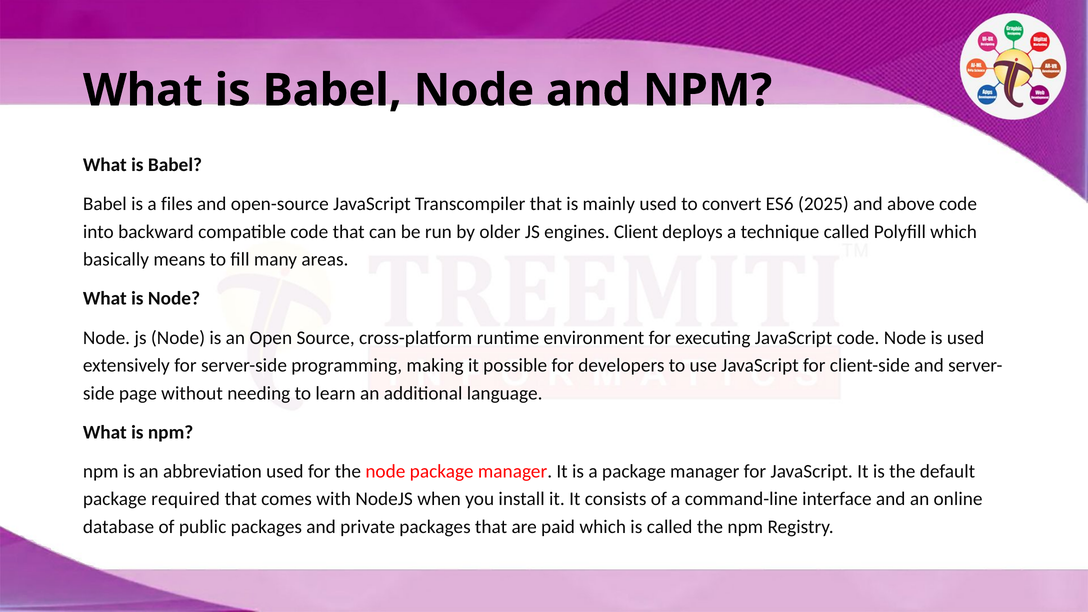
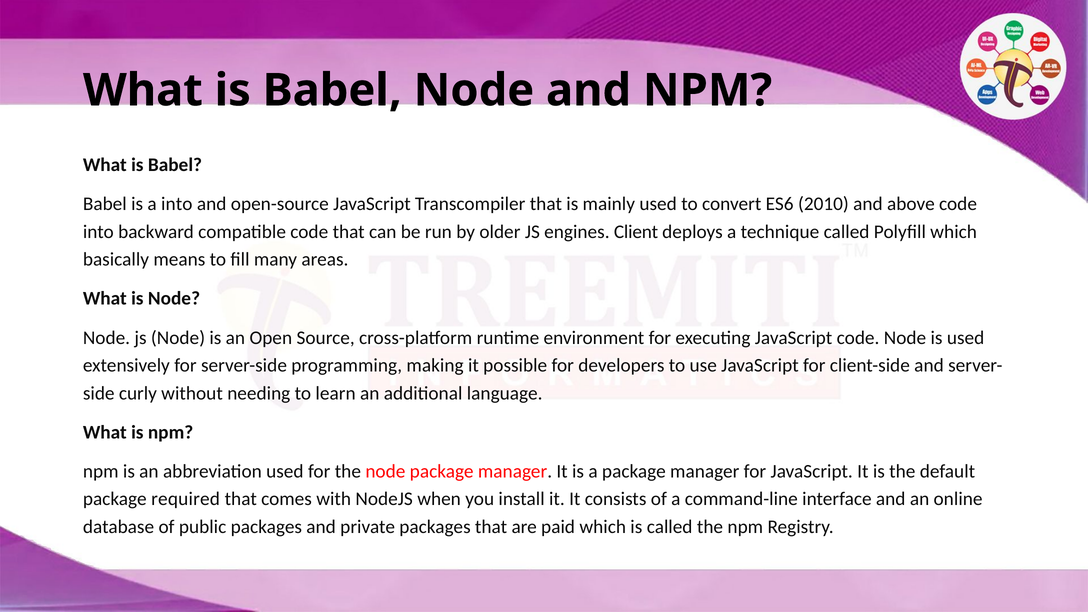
a files: files -> into (177, 204)
2025: 2025 -> 2010 (823, 204)
page: page -> curly (138, 393)
